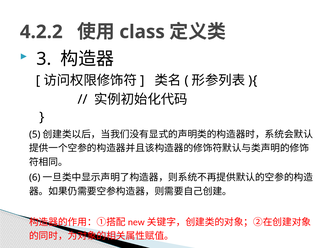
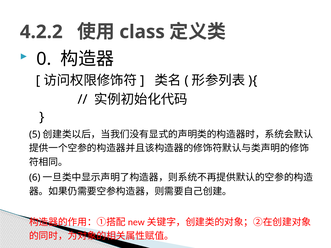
3: 3 -> 0 (44, 59)
